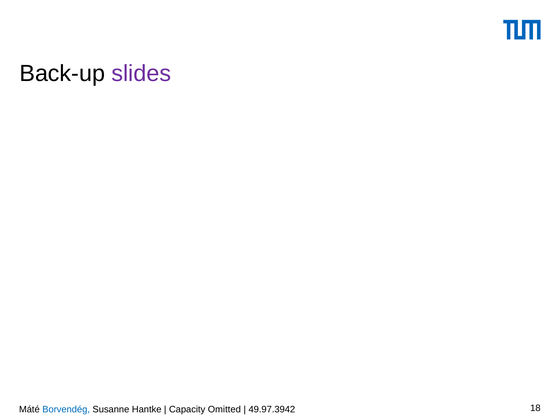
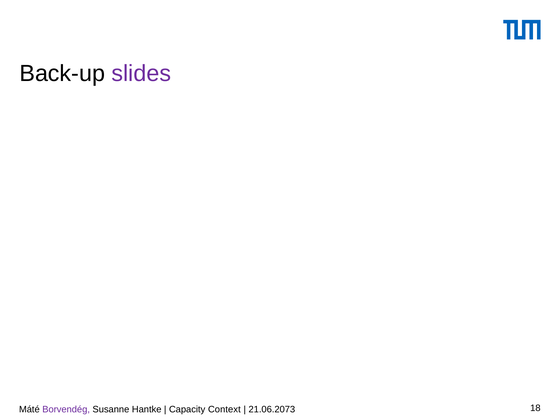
Borvendég colour: blue -> purple (66, 409)
Omitted: Omitted -> Context (224, 409)
49.97.3942: 49.97.3942 -> 21.06.2073 (272, 409)
